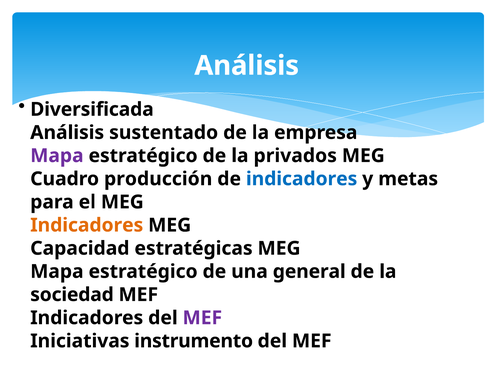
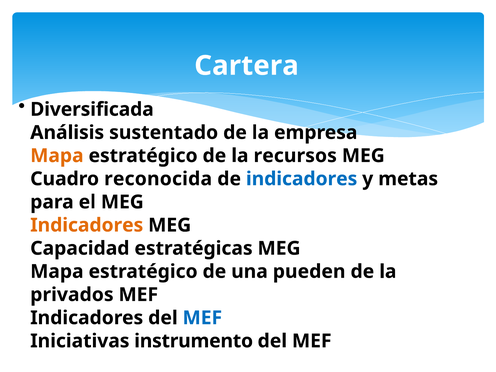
Análisis: Análisis -> Cartera (247, 66)
Mapa colour: purple -> orange (57, 156)
privados: privados -> recursos (295, 156)
producción: producción -> reconocida (158, 179)
general: general -> pueden (309, 272)
sociedad: sociedad -> privados (72, 295)
MEF colour: purple -> blue (202, 318)
